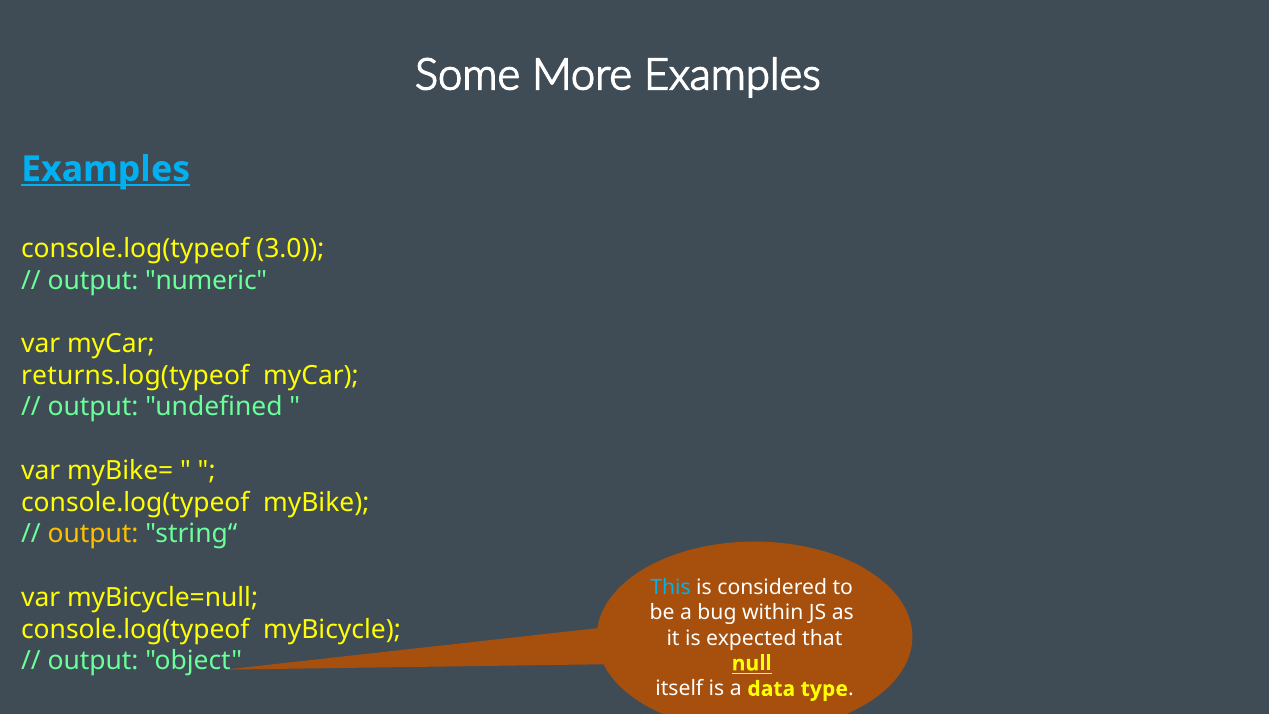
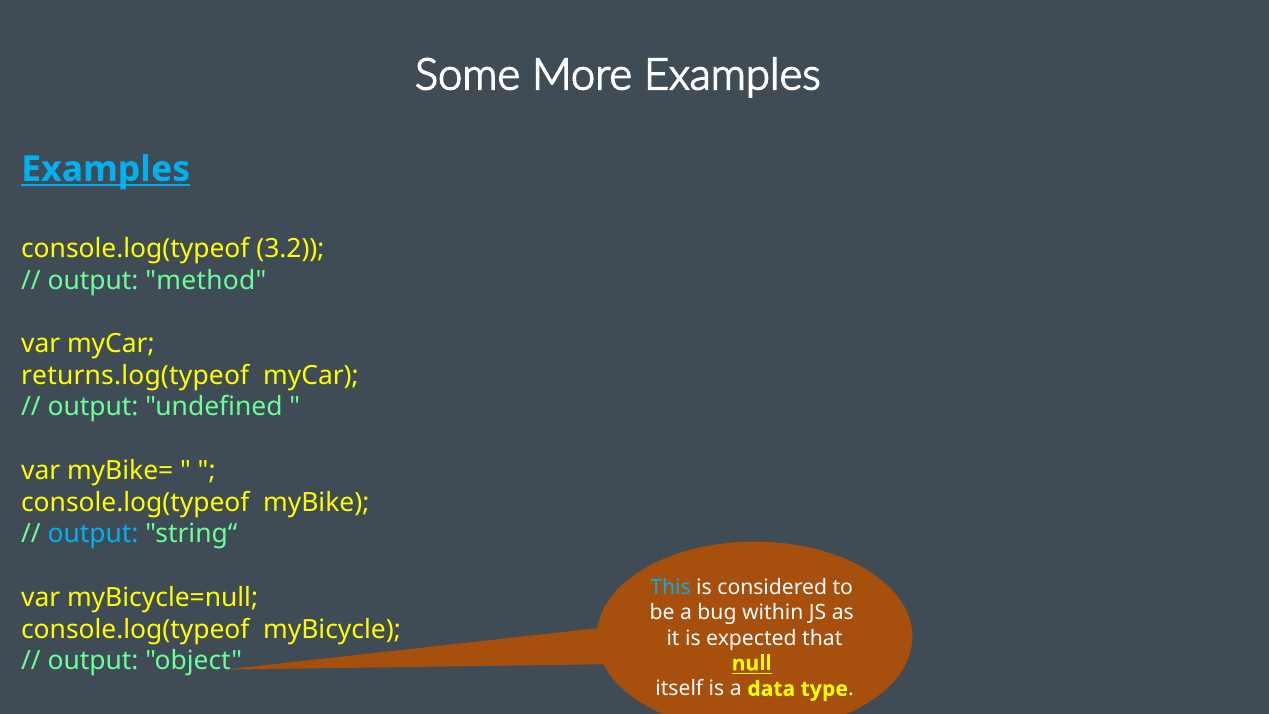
3.0: 3.0 -> 3.2 (290, 249)
numeric: numeric -> method (206, 280)
output colour: yellow -> light blue (93, 534)
